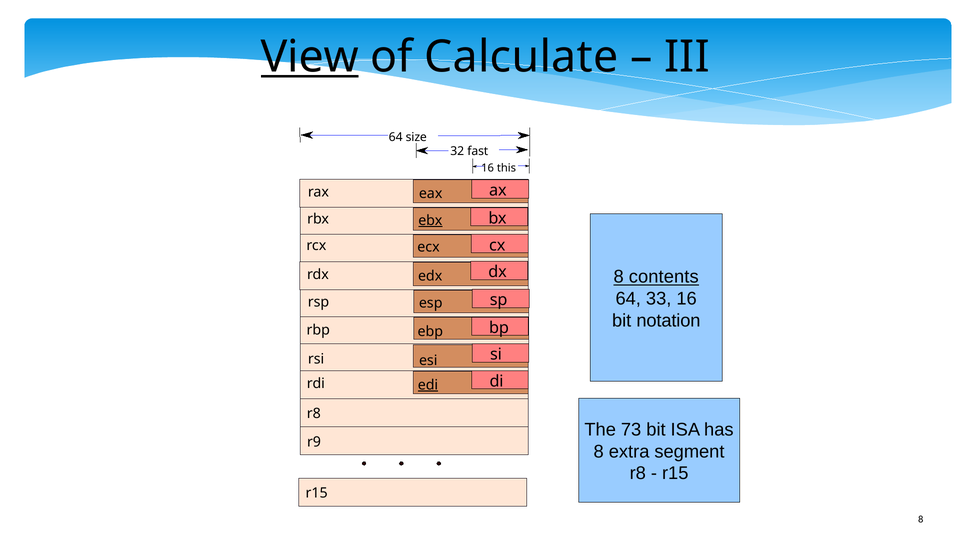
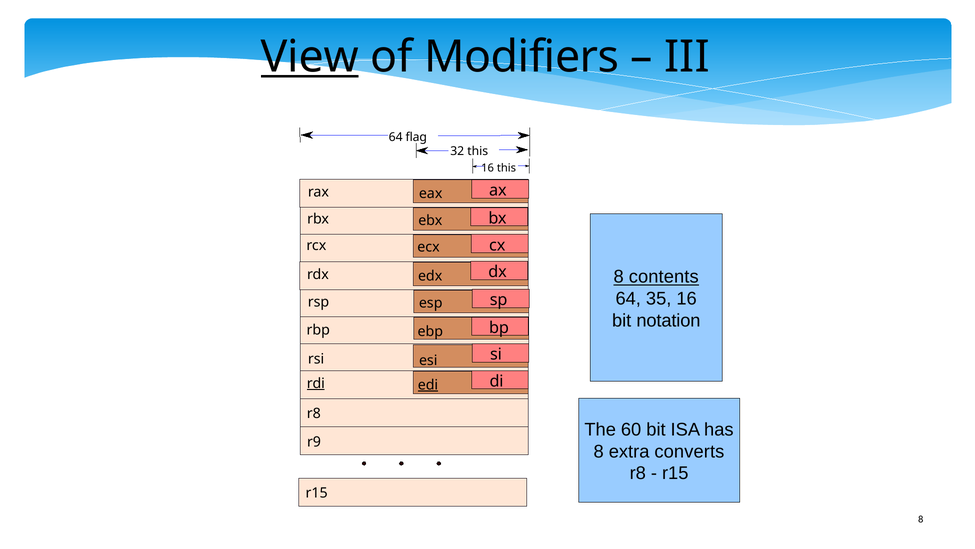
Calculate: Calculate -> Modifiers (522, 57)
size: size -> flag (416, 137)
32 fast: fast -> this (478, 151)
ebx underline: present -> none (430, 220)
33: 33 -> 35 (659, 298)
rdi underline: none -> present (316, 383)
73: 73 -> 60 (631, 429)
segment: segment -> converts (689, 451)
